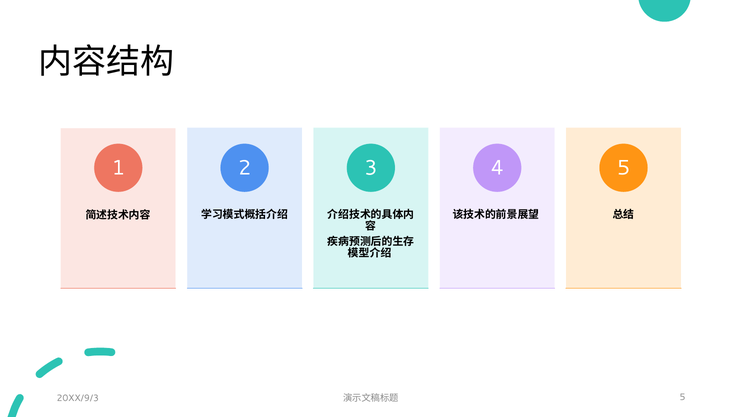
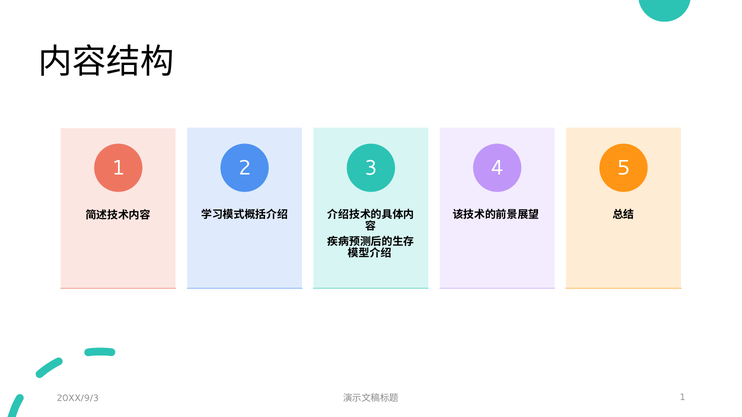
5: 5 -> 1 (682, 398)
